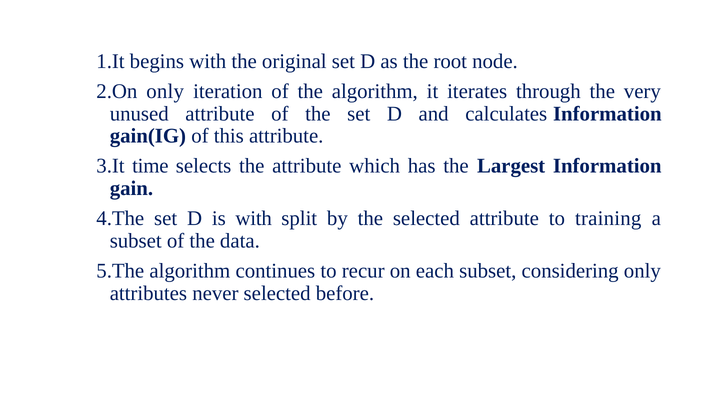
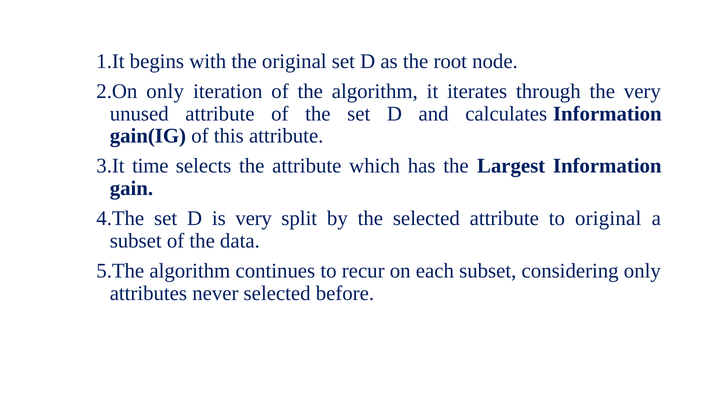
is with: with -> very (254, 219)
to training: training -> original (608, 219)
